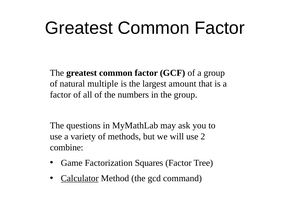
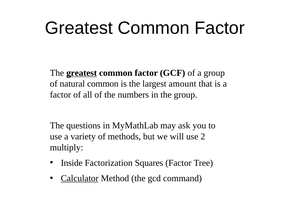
greatest underline: none -> present (82, 73)
natural multiple: multiple -> common (103, 84)
combine: combine -> multiply (67, 147)
Game: Game -> Inside (72, 162)
